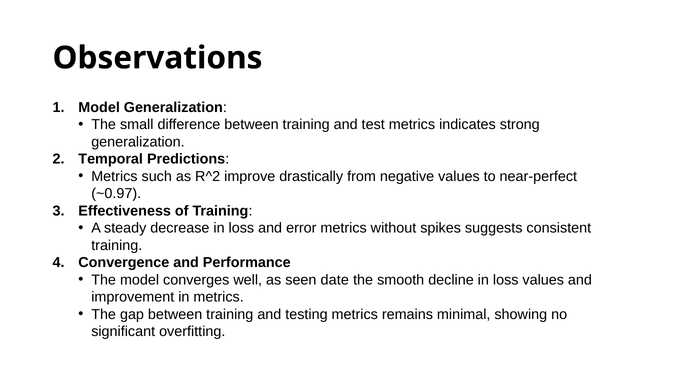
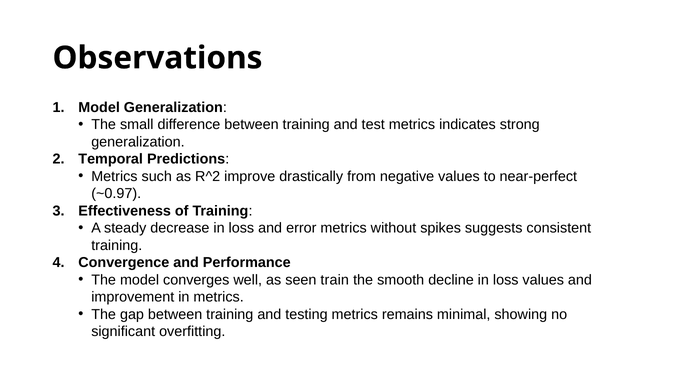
date: date -> train (335, 280)
